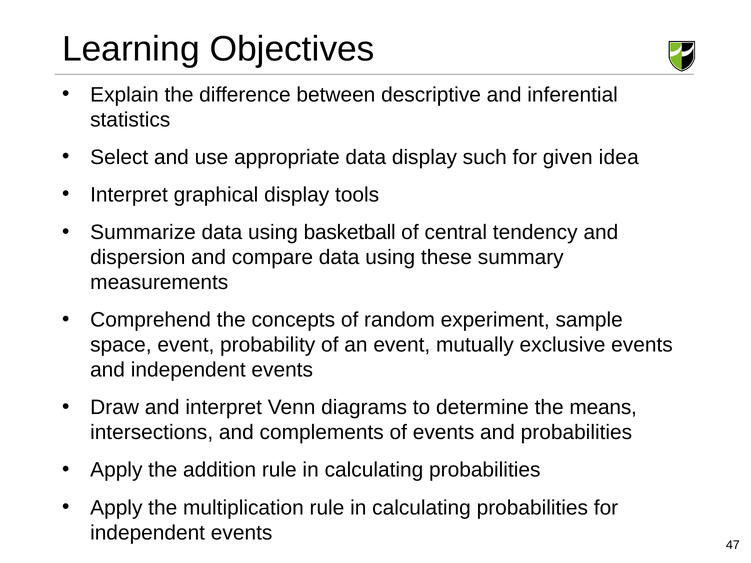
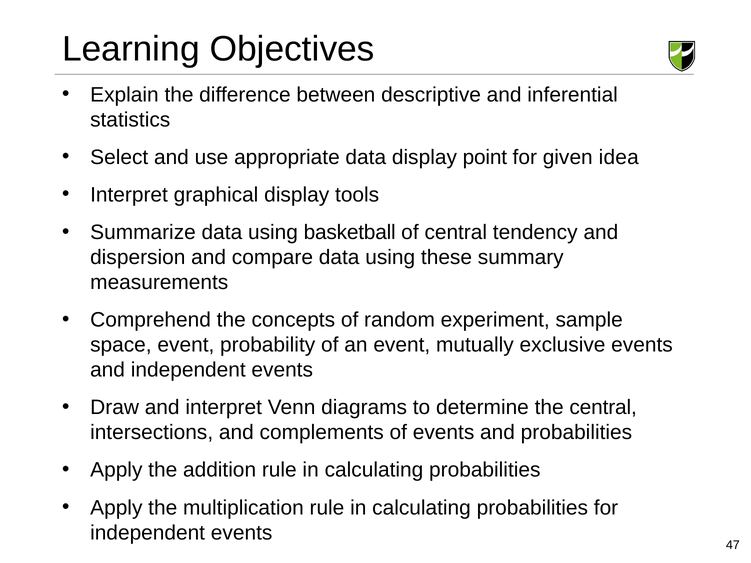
such: such -> point (485, 157)
the means: means -> central (603, 408)
